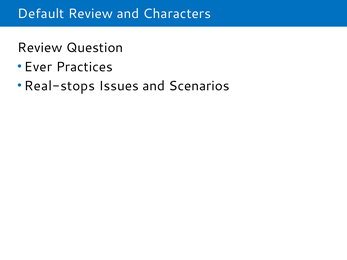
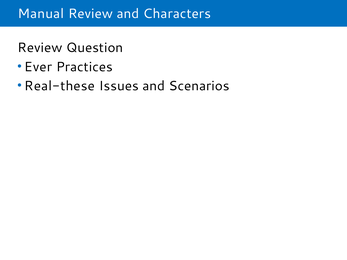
Default: Default -> Manual (41, 14)
Real-stops: Real-stops -> Real-these (60, 86)
